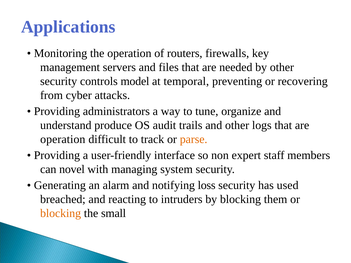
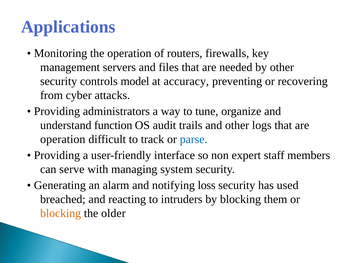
temporal: temporal -> accuracy (186, 81)
produce: produce -> function (113, 125)
parse colour: orange -> blue (194, 139)
novel: novel -> serve (72, 169)
small: small -> older (113, 214)
